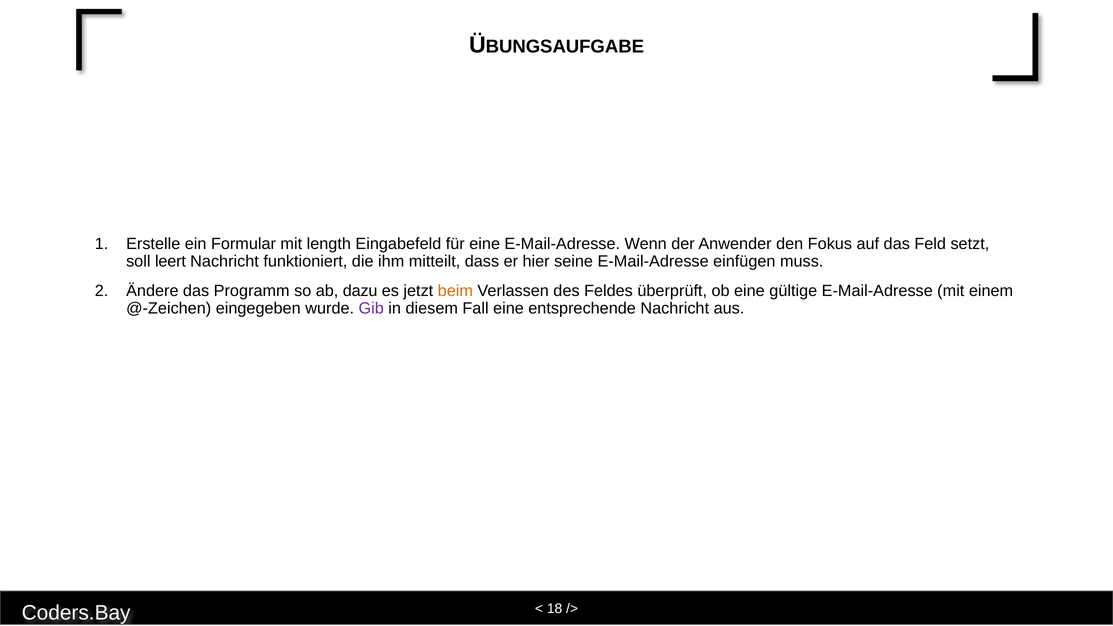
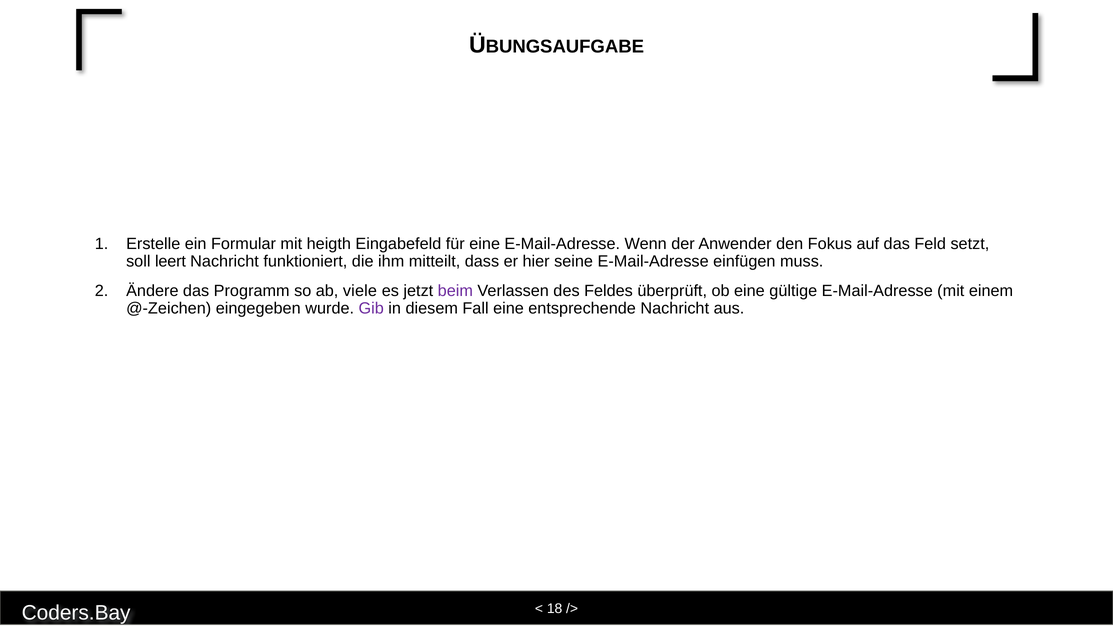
length: length -> heigth (329, 244)
dazu: dazu -> viele (360, 291)
beim colour: orange -> purple (455, 291)
